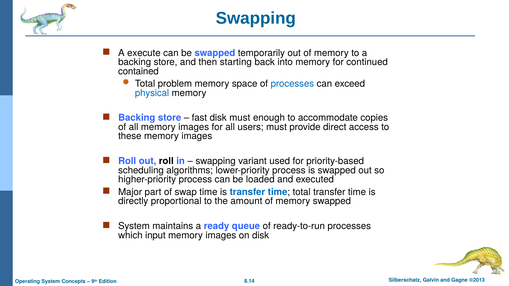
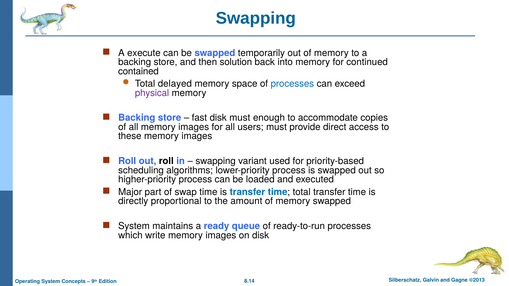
starting: starting -> solution (236, 62)
problem: problem -> delayed (175, 84)
physical colour: blue -> purple (152, 93)
input: input -> write (155, 235)
